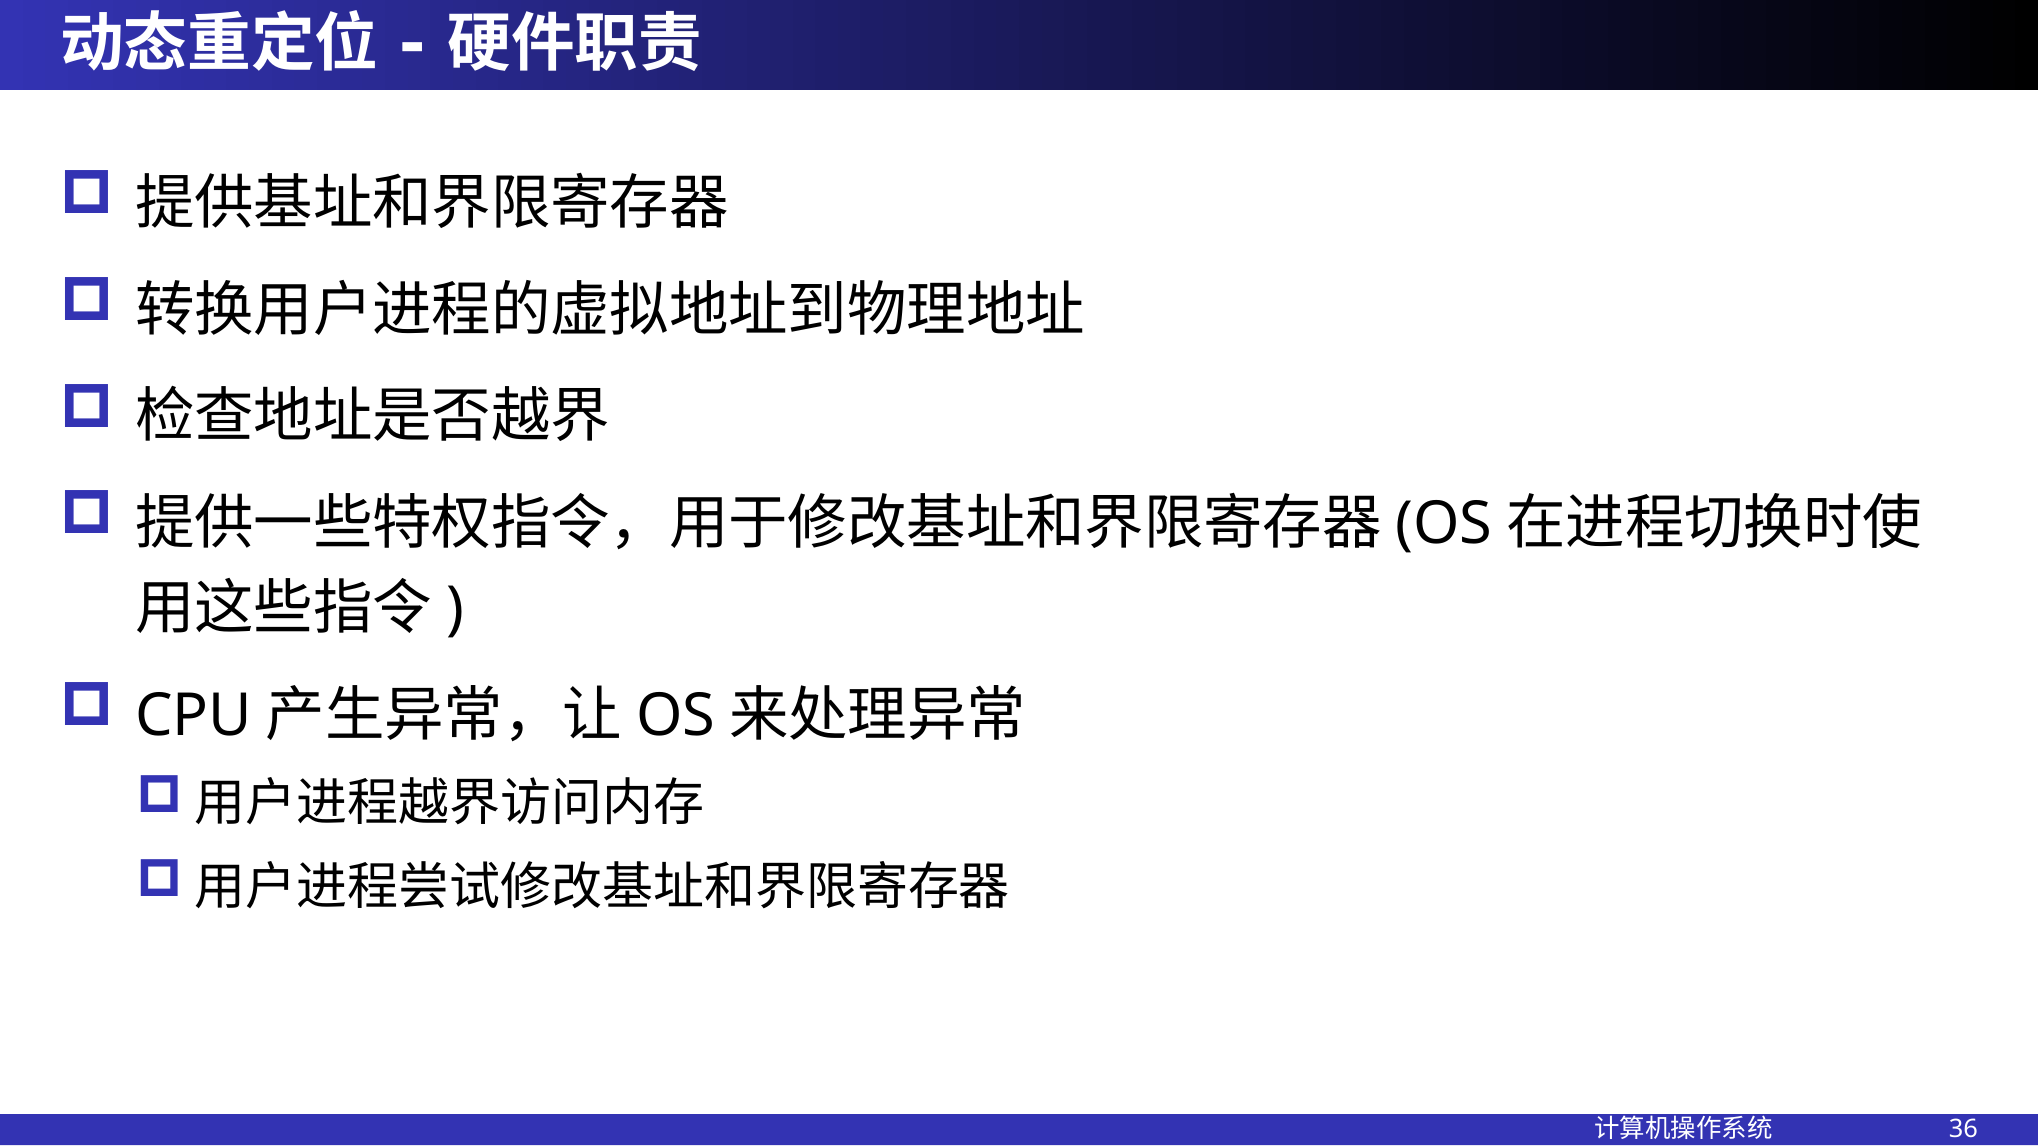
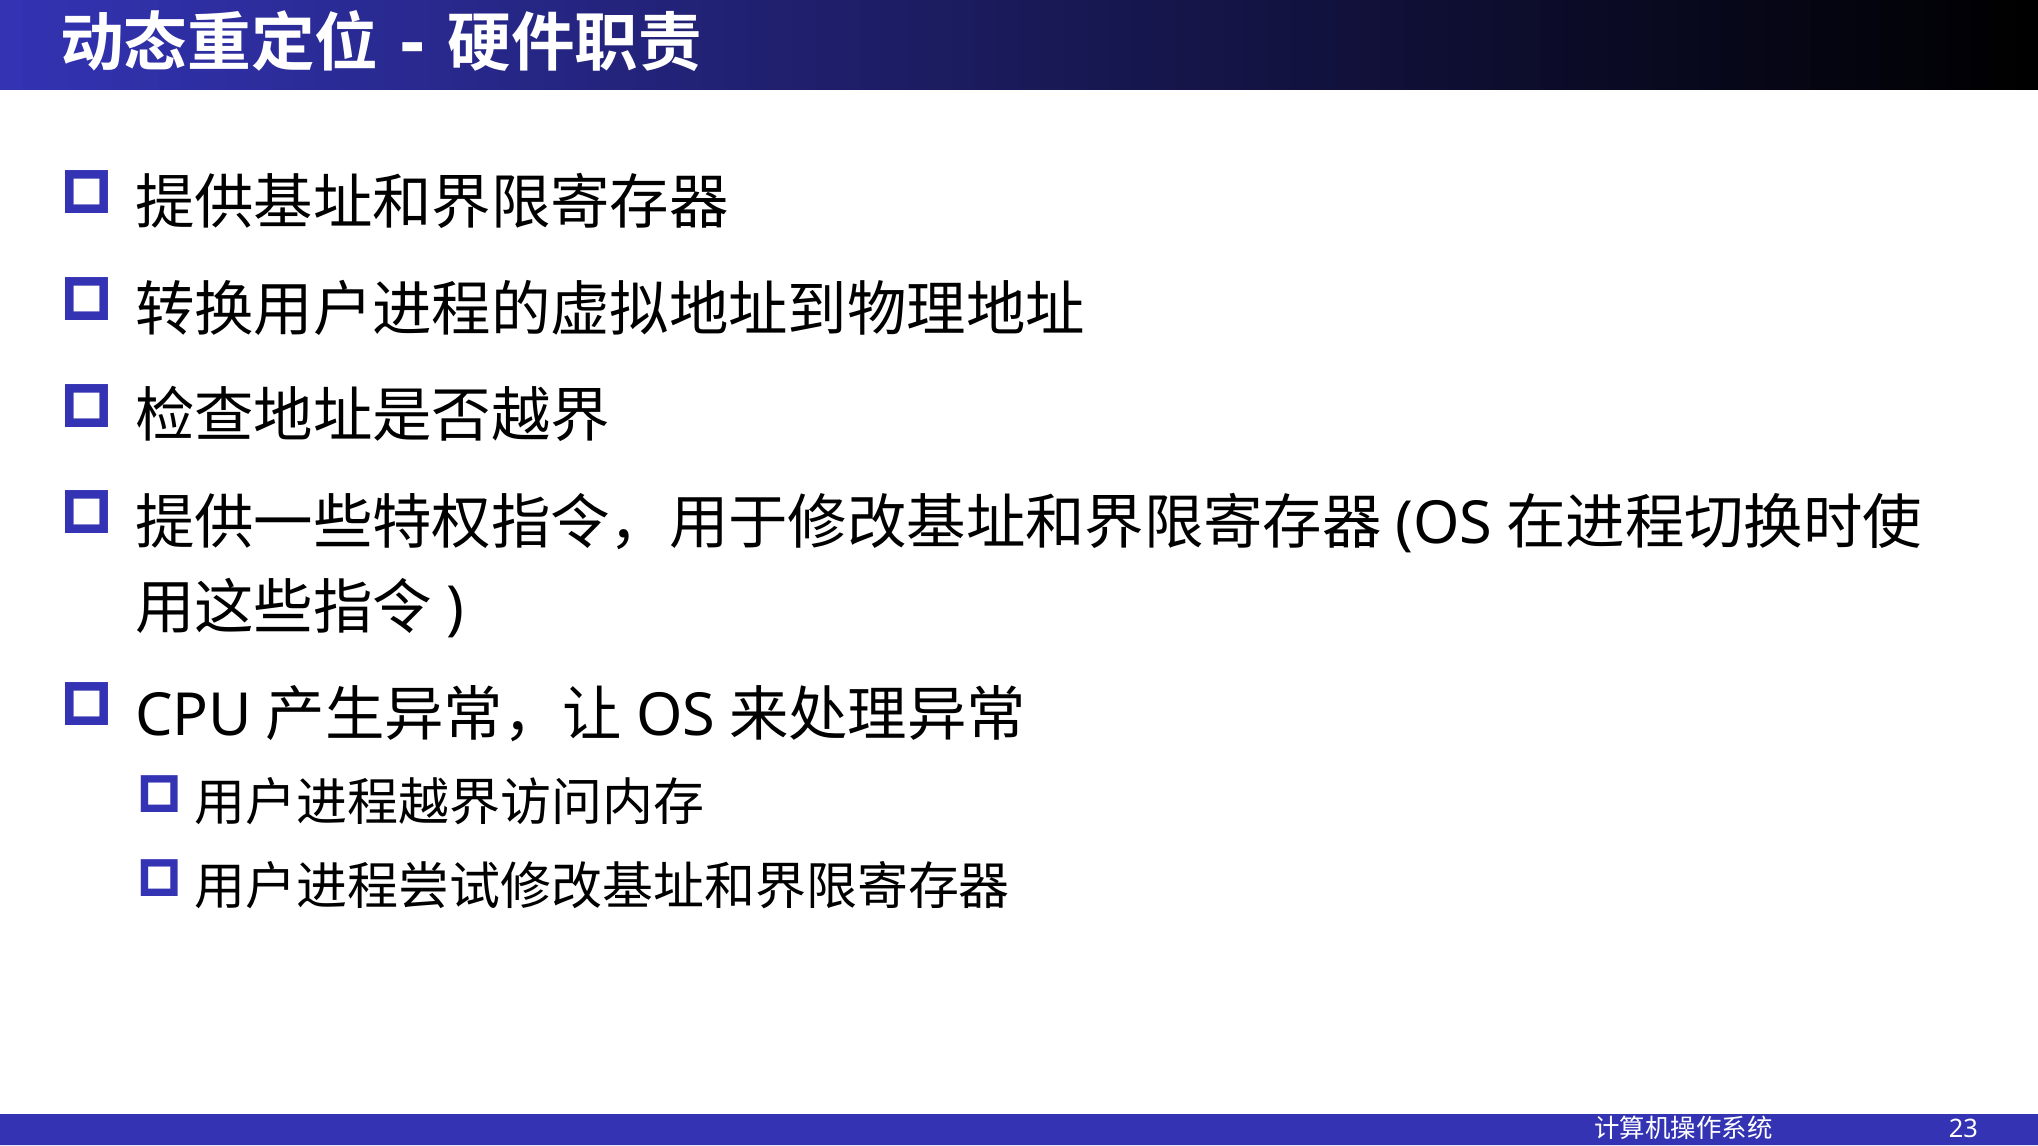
36: 36 -> 23 (1963, 1130)
